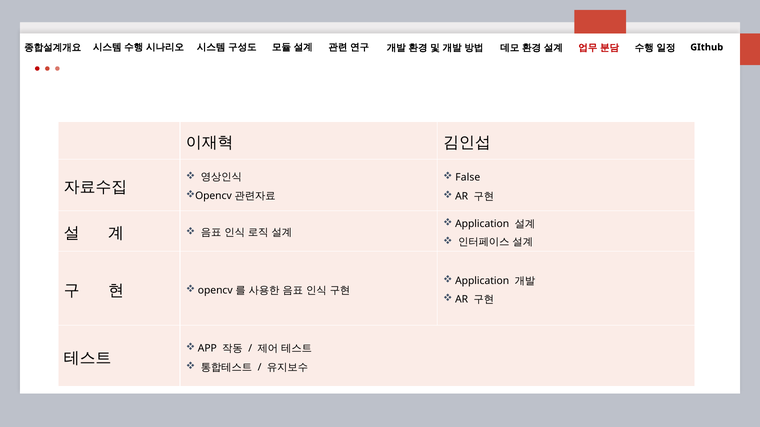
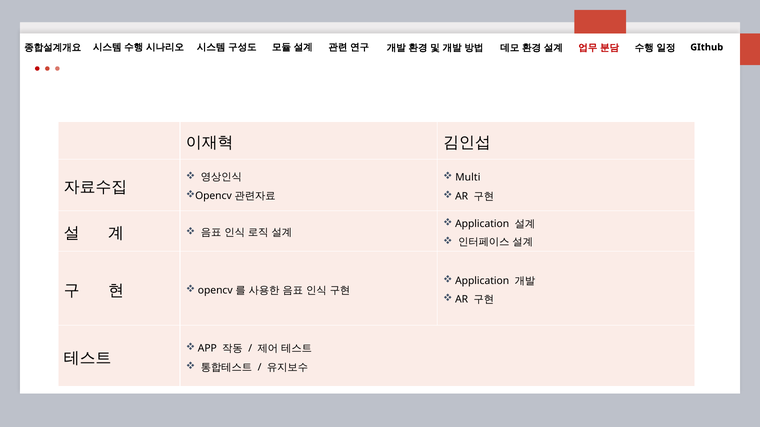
False: False -> Multi (468, 178)
